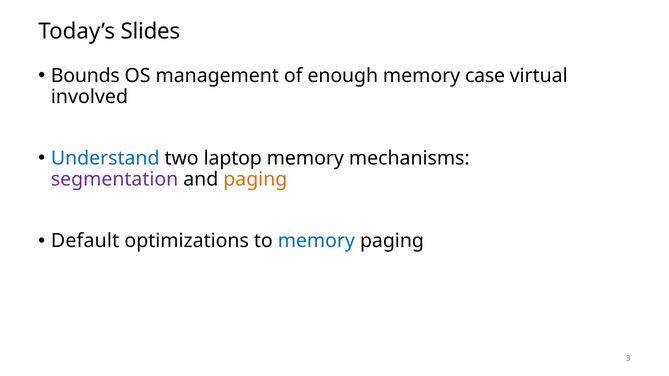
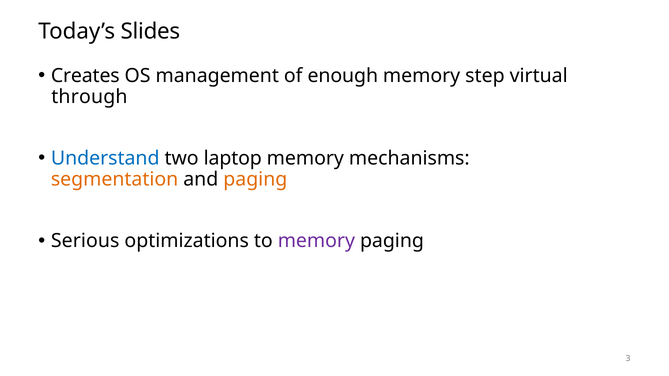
Bounds: Bounds -> Creates (85, 76)
case: case -> step (485, 76)
involved: involved -> through (89, 97)
segmentation colour: purple -> orange (115, 179)
Default: Default -> Serious (85, 241)
memory colour: blue -> purple (316, 241)
